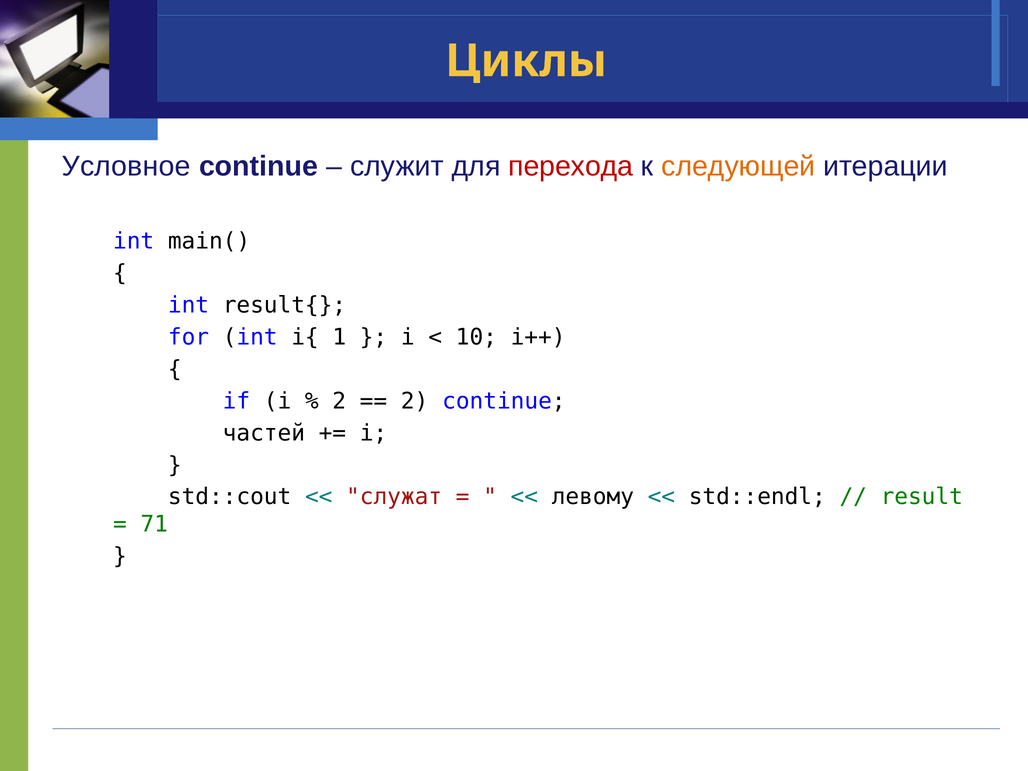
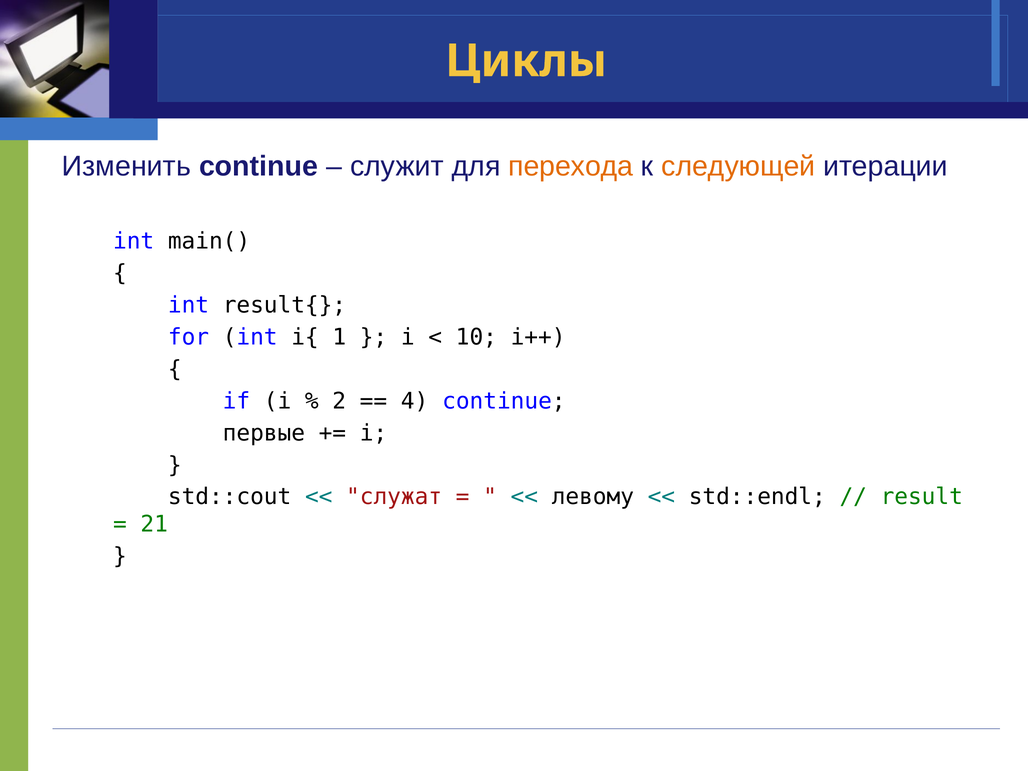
Условное: Условное -> Изменить (126, 166)
перехода colour: red -> orange (571, 166)
2: 2 -> 4 (415, 401)
частей: частей -> первые (264, 433)
71: 71 -> 21 (154, 524)
